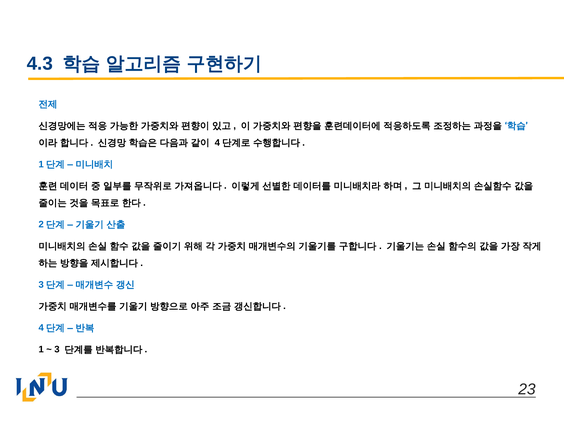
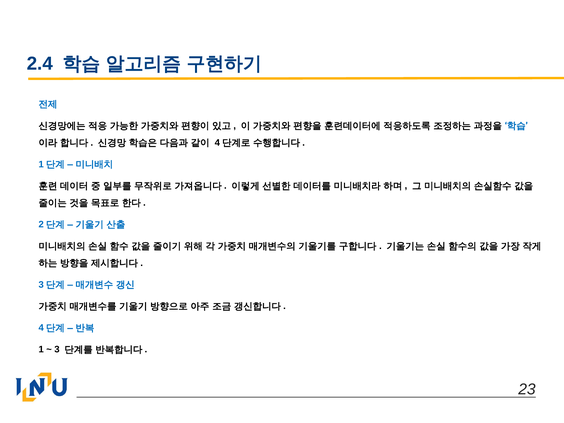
4.3: 4.3 -> 2.4 (40, 64)
